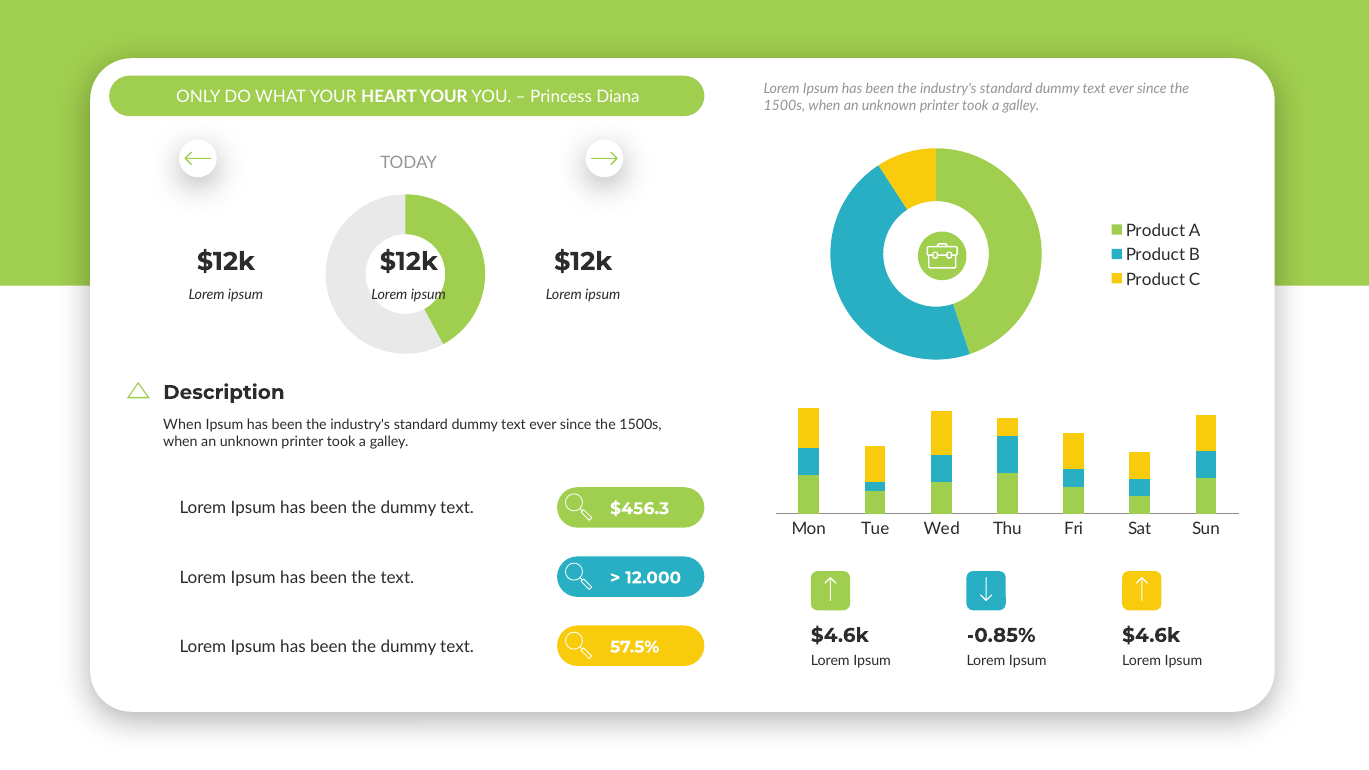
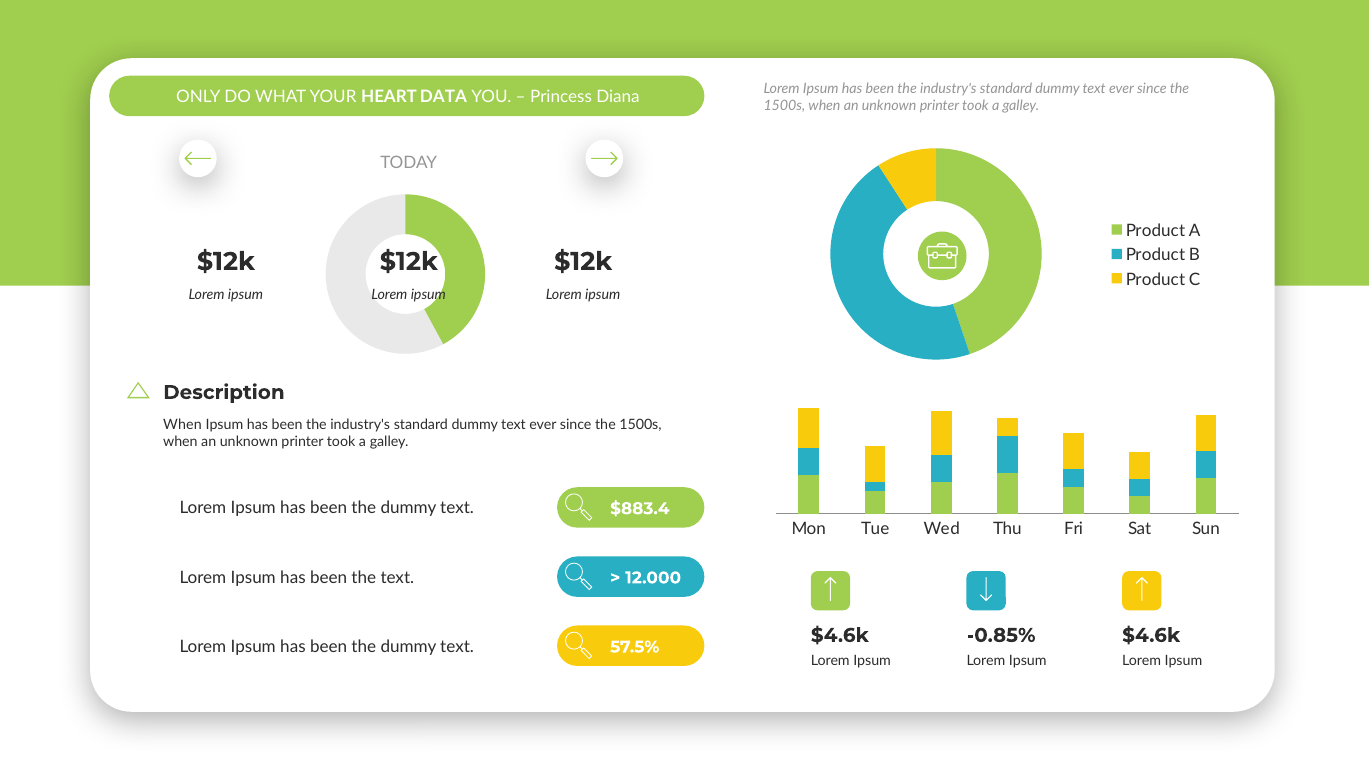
HEART YOUR: YOUR -> DATA (443, 97)
$456.3: $456.3 -> $883.4 (640, 509)
